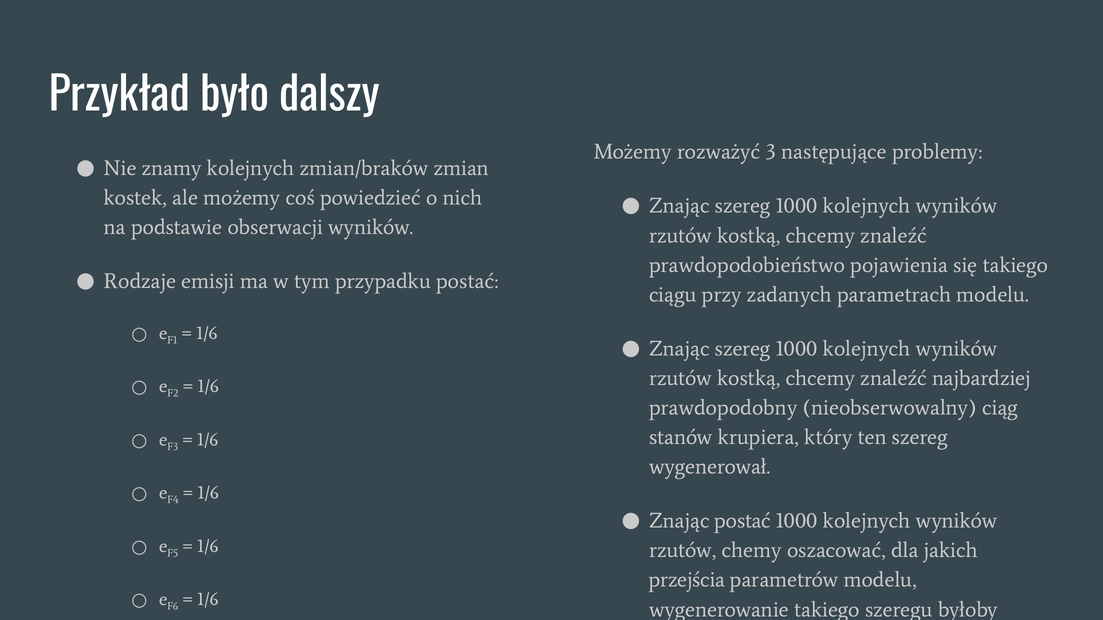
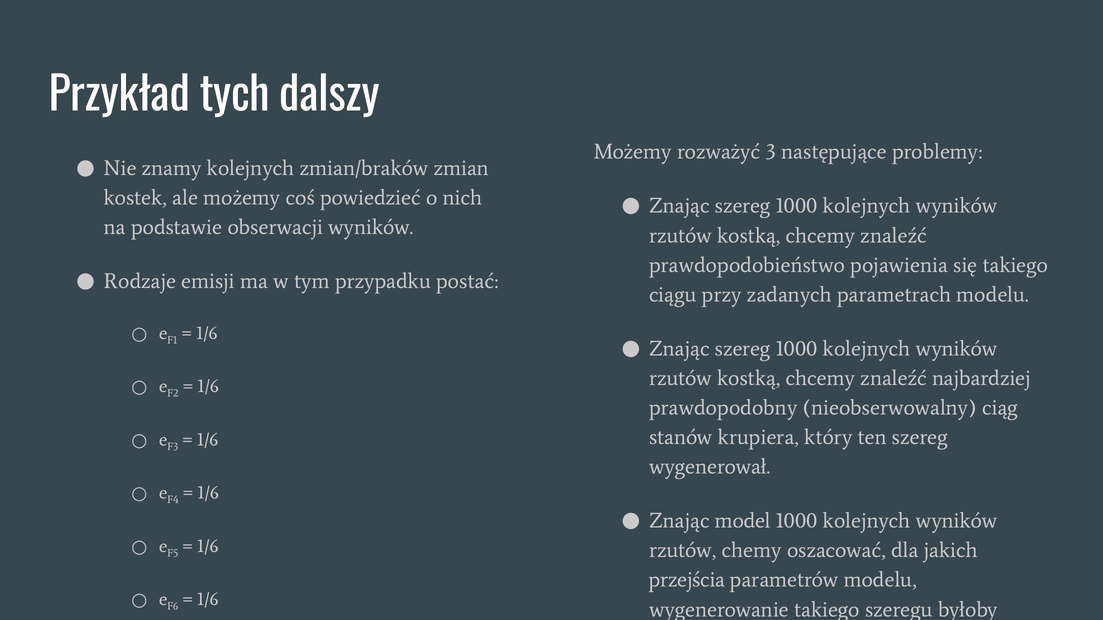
było: było -> tych (235, 95)
Znając postać: postać -> model (743, 521)
